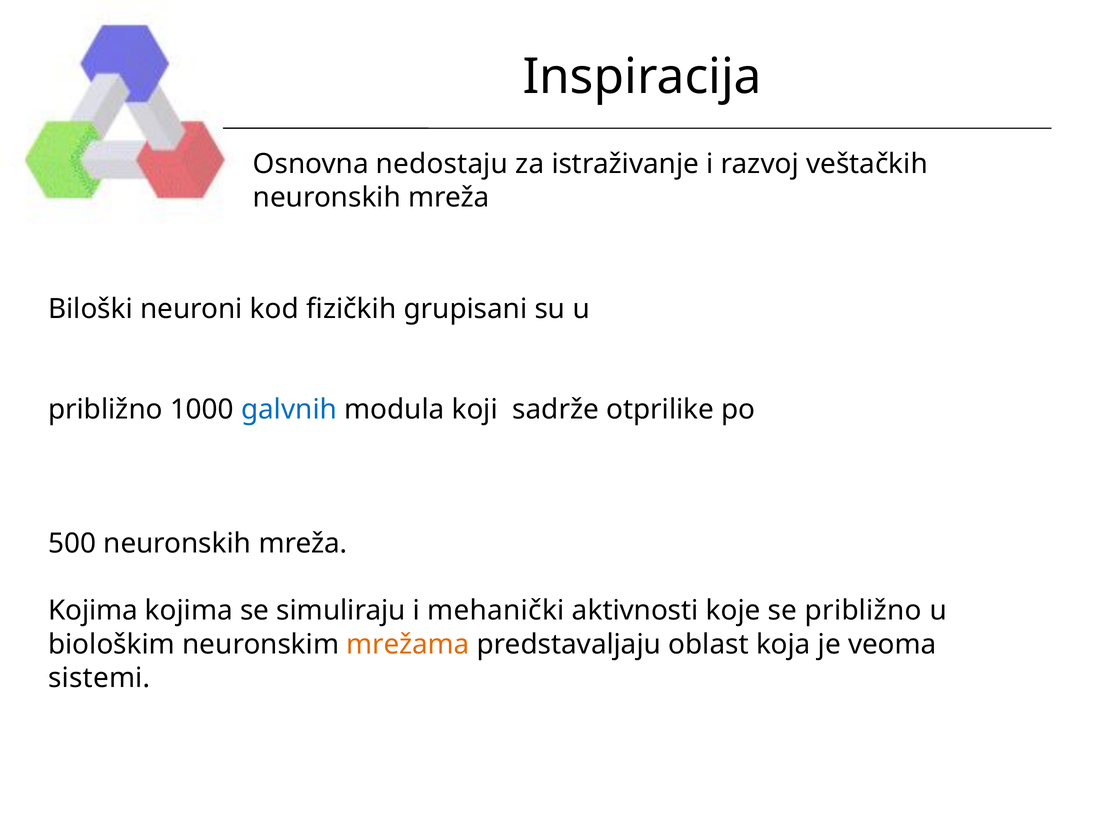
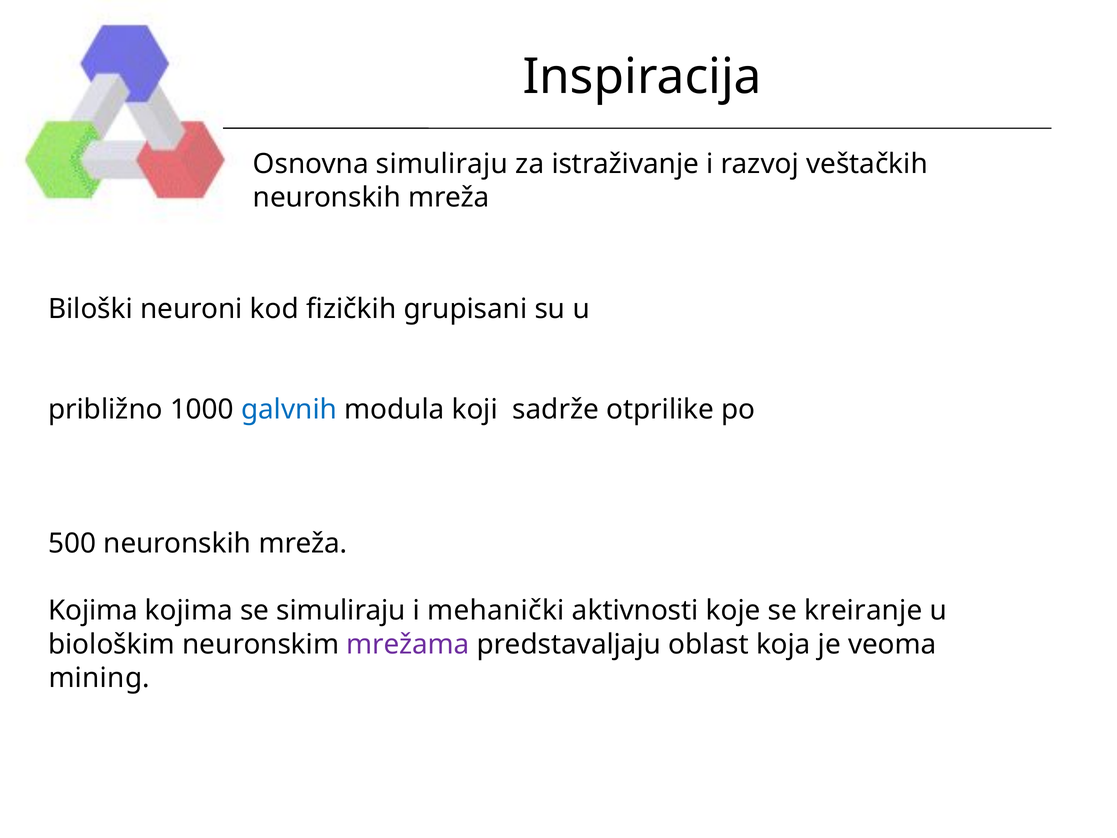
Osnovna nedostaju: nedostaju -> simuliraju (442, 164)
se približno: približno -> kreiranje (863, 611)
mrežama colour: orange -> purple (408, 644)
sistemi: sistemi -> mining (99, 678)
